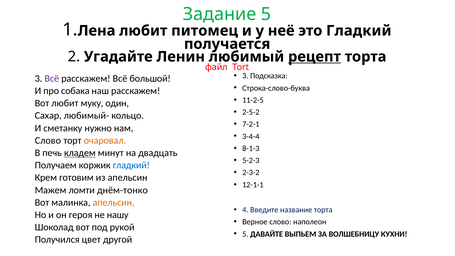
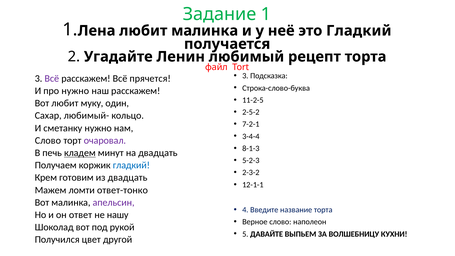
Задание 5: 5 -> 1 (266, 14)
любит питомец: питомец -> малинка (205, 31)
рецепт underline: present -> none (314, 57)
большой: большой -> прячется (150, 79)
про собака: собака -> нужно (75, 91)
очаровал colour: orange -> purple (105, 140)
из апельсин: апельсин -> двадцать (128, 178)
днём-тонко: днём-тонко -> ответ-тонко (122, 190)
апельсин colour: orange -> purple (114, 202)
героя: героя -> ответ (81, 215)
